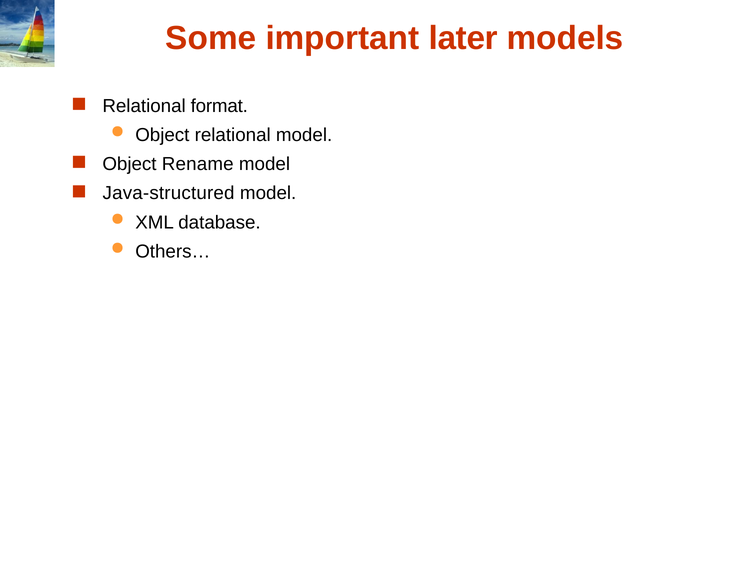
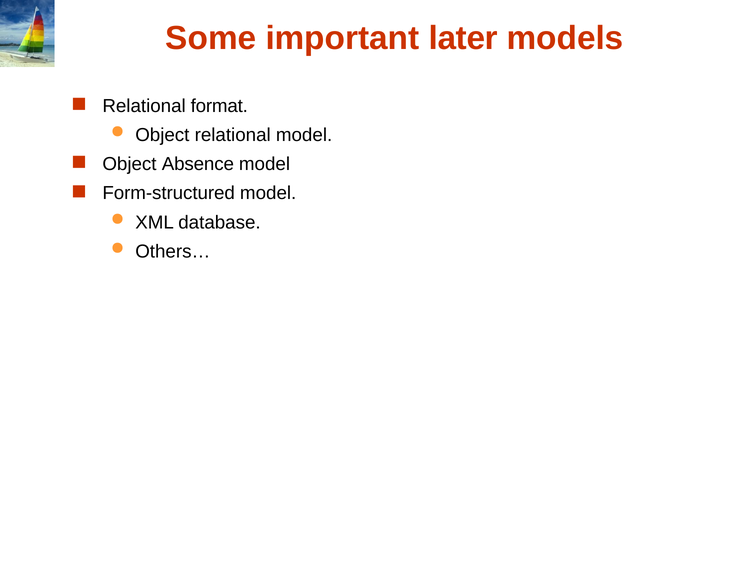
Rename: Rename -> Absence (198, 164)
Java-structured: Java-structured -> Form-structured (169, 193)
